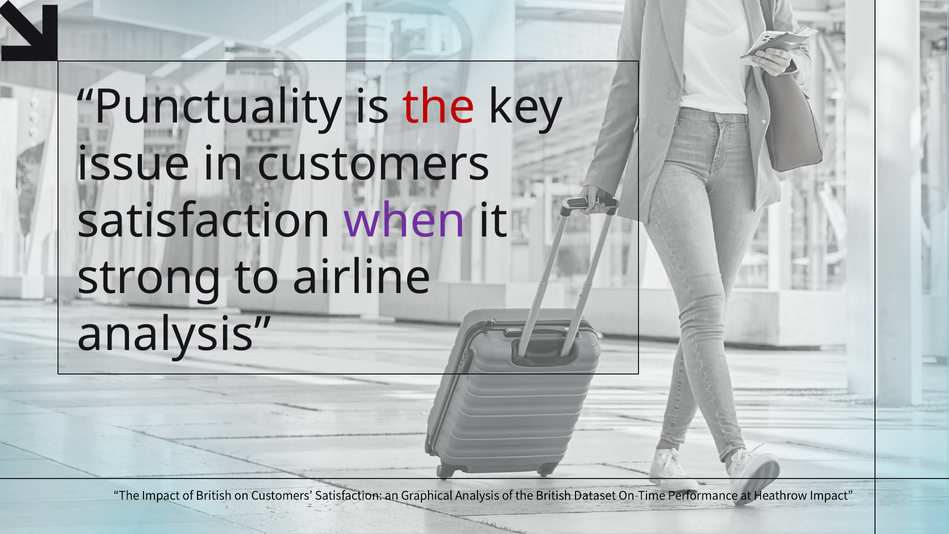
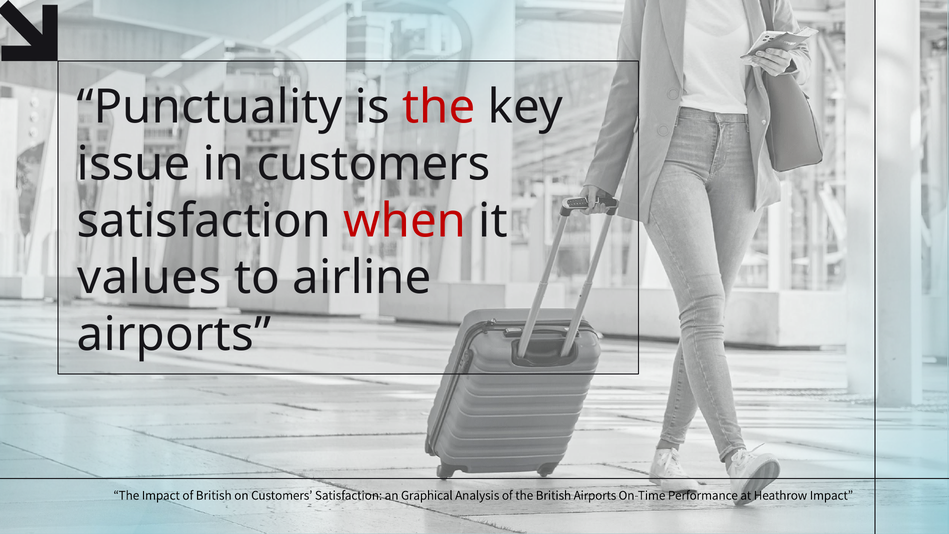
when colour: purple -> red (405, 221)
strong: strong -> values (149, 278)
analysis: analysis -> airports (174, 335)
British Dataset: Dataset -> Airports (595, 495)
